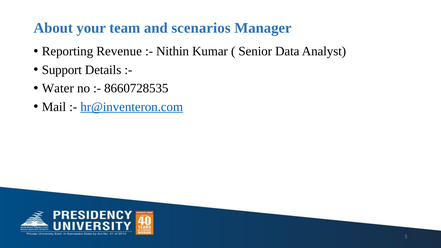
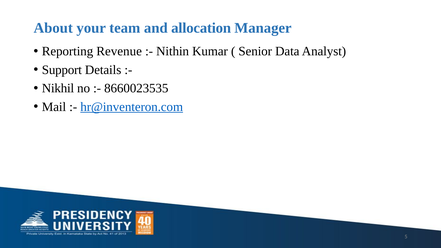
scenarios: scenarios -> allocation (201, 28)
Water: Water -> Nikhil (58, 88)
8660728535: 8660728535 -> 8660023535 (136, 88)
